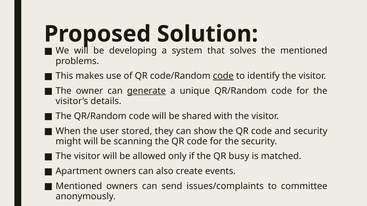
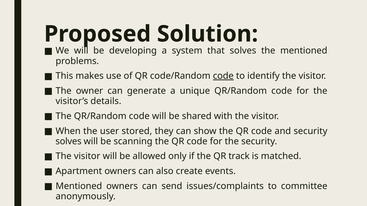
generate underline: present -> none (146, 91)
might: might -> solves (68, 142)
busy: busy -> track (239, 157)
